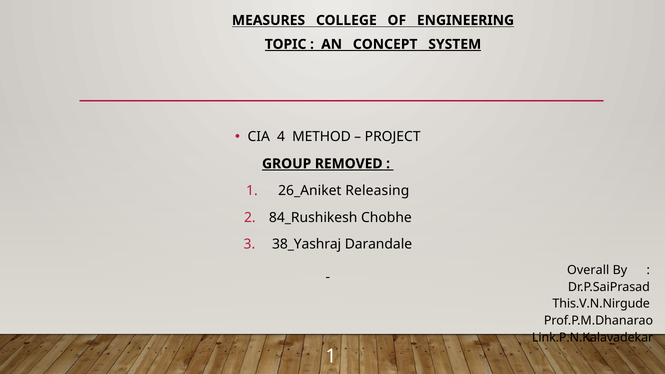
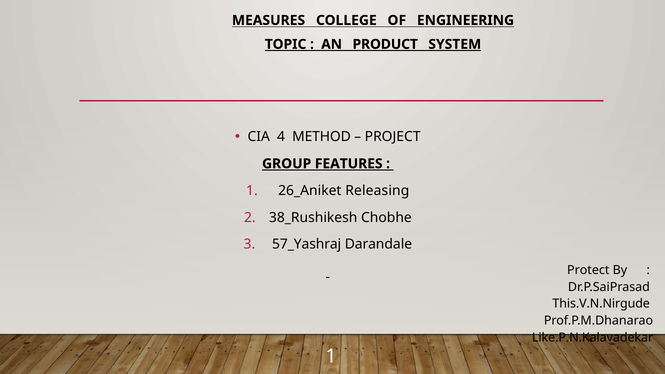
CONCEPT: CONCEPT -> PRODUCT (385, 44)
REMOVED: REMOVED -> FEATURES (349, 164)
84_Rushikesh: 84_Rushikesh -> 38_Rushikesh (313, 218)
38_Yashraj: 38_Yashraj -> 57_Yashraj (307, 244)
Overall: Overall -> Protect (588, 270)
Link.P.N.Kalavadekar: Link.P.N.Kalavadekar -> Like.P.N.Kalavadekar (593, 338)
